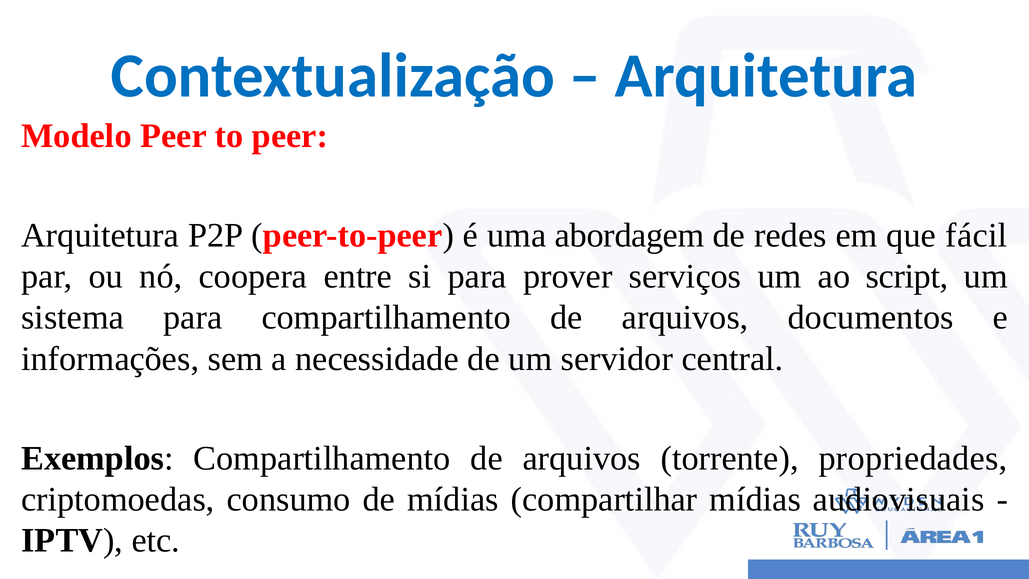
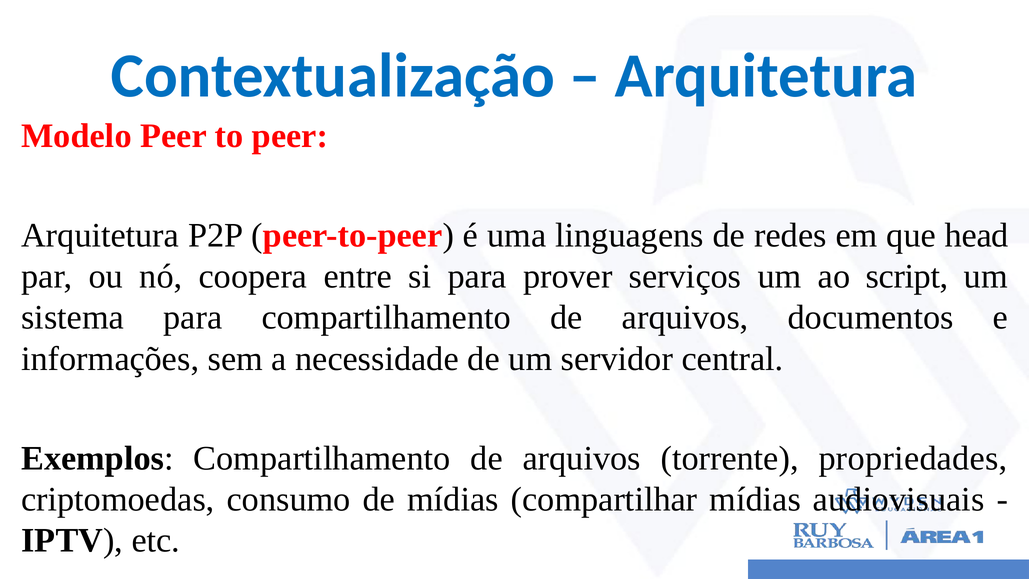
abordagem: abordagem -> linguagens (630, 235)
fácil: fácil -> head (977, 235)
